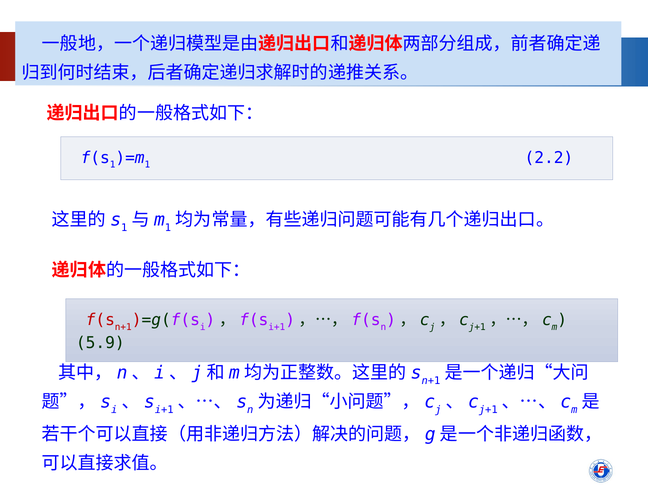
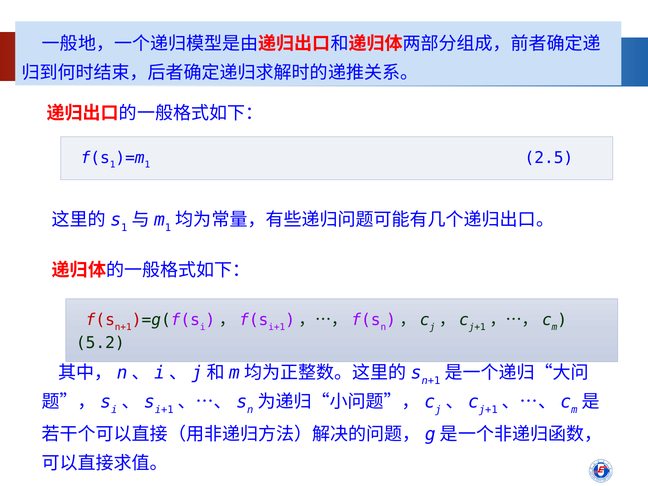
2.2: 2.2 -> 2.5 (549, 158)
5.9: 5.9 -> 5.2 (100, 343)
